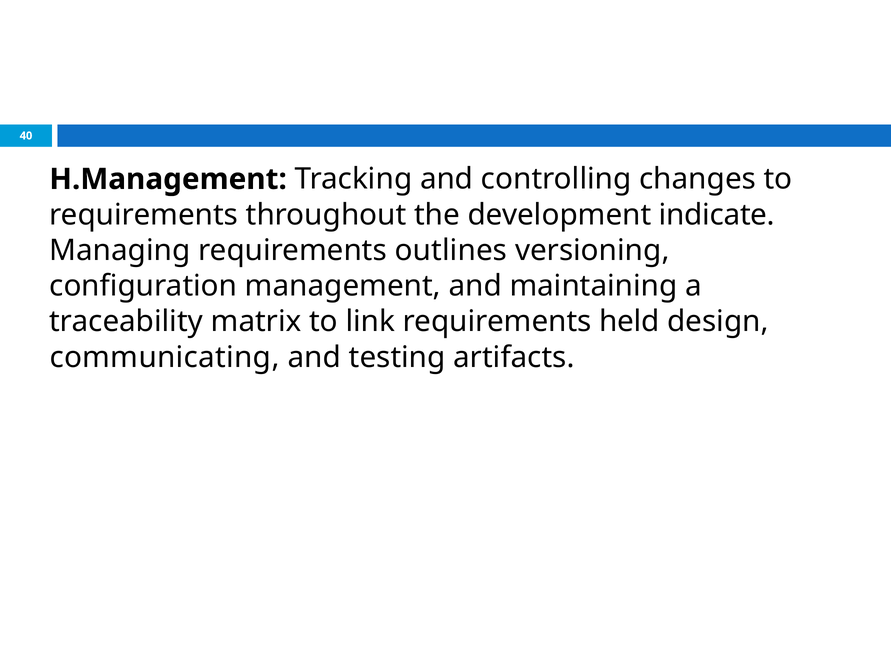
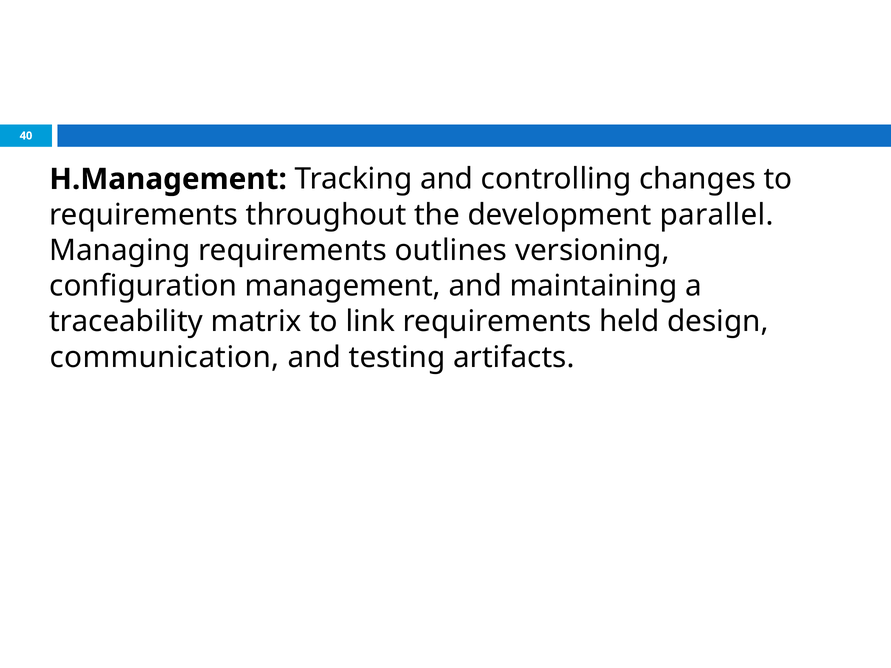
indicate: indicate -> parallel (717, 215)
communicating: communicating -> communication (165, 357)
